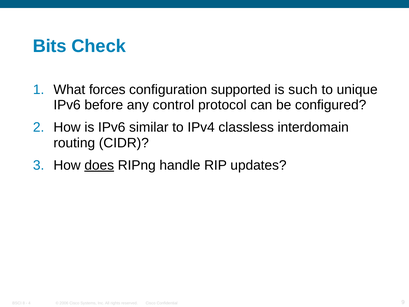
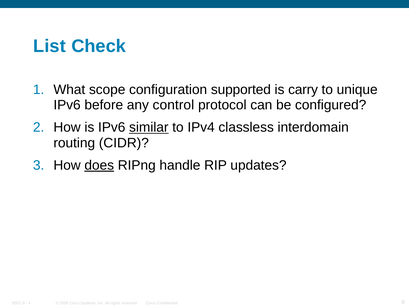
Bits: Bits -> List (50, 46)
forces: forces -> scope (107, 89)
such: such -> carry (303, 89)
similar underline: none -> present (149, 127)
